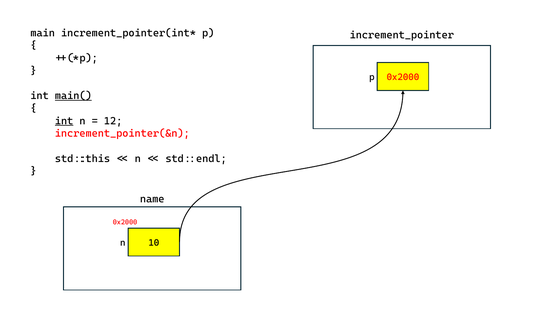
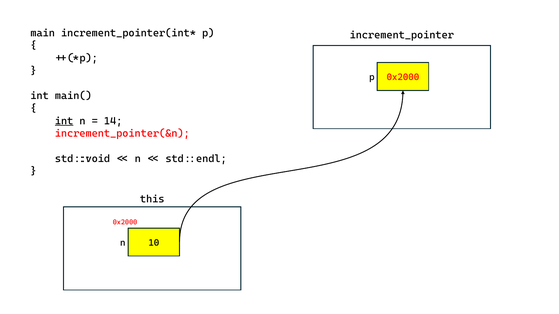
main( underline: present -> none (73, 96)
12: 12 -> 14 (113, 121)
std::this: std::this -> std::void (83, 159)
name: name -> this (152, 199)
